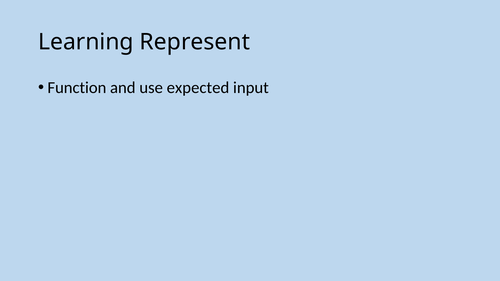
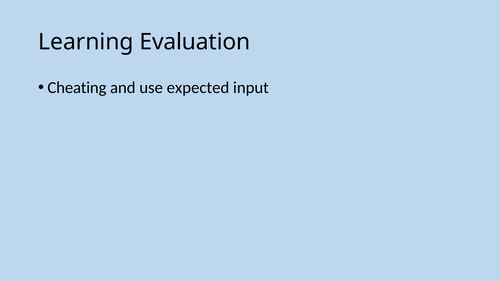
Represent: Represent -> Evaluation (195, 42)
Function: Function -> Cheating (77, 88)
